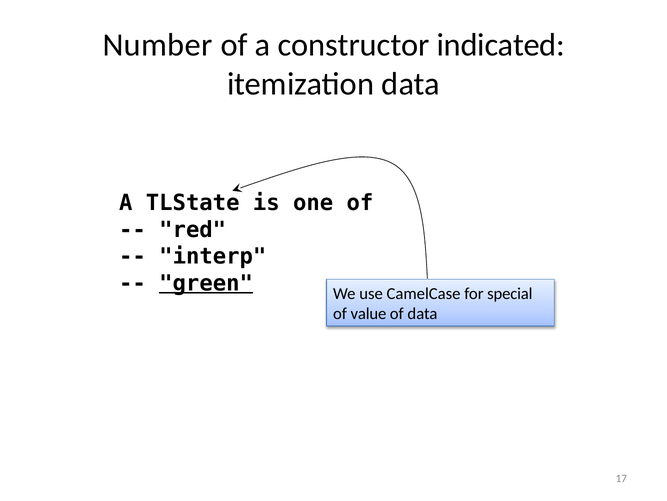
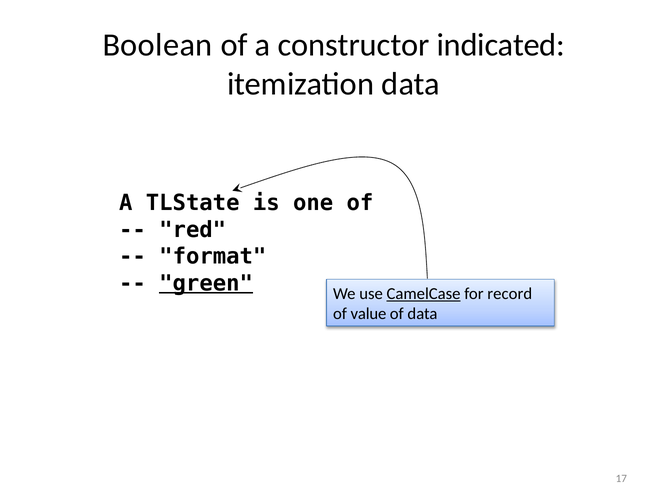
Number: Number -> Boolean (157, 45)
interp: interp -> format (213, 256)
CamelCase underline: none -> present (424, 293)
special: special -> record (510, 293)
